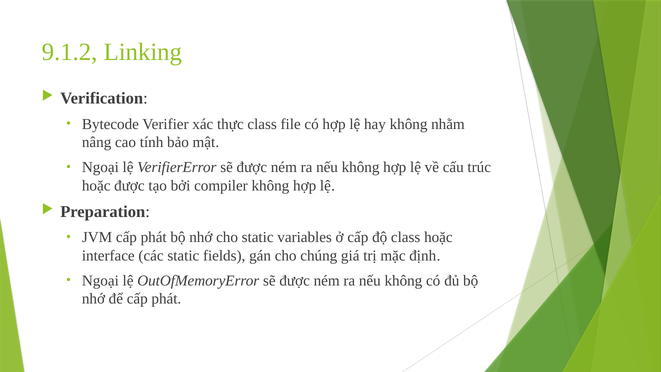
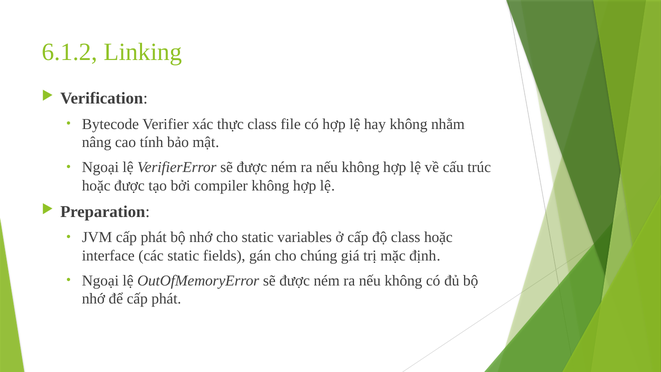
9.1.2: 9.1.2 -> 6.1.2 (70, 52)
